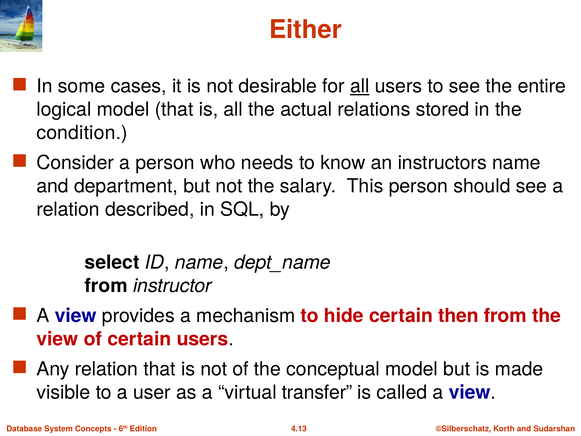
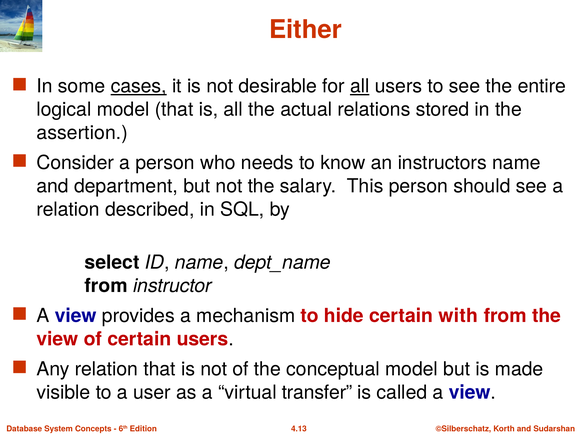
cases underline: none -> present (139, 86)
condition: condition -> assertion (82, 133)
then: then -> with (458, 316)
